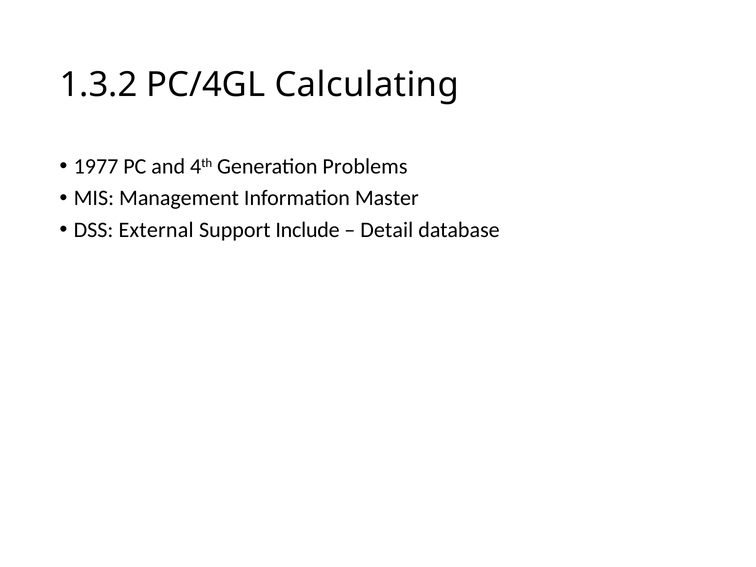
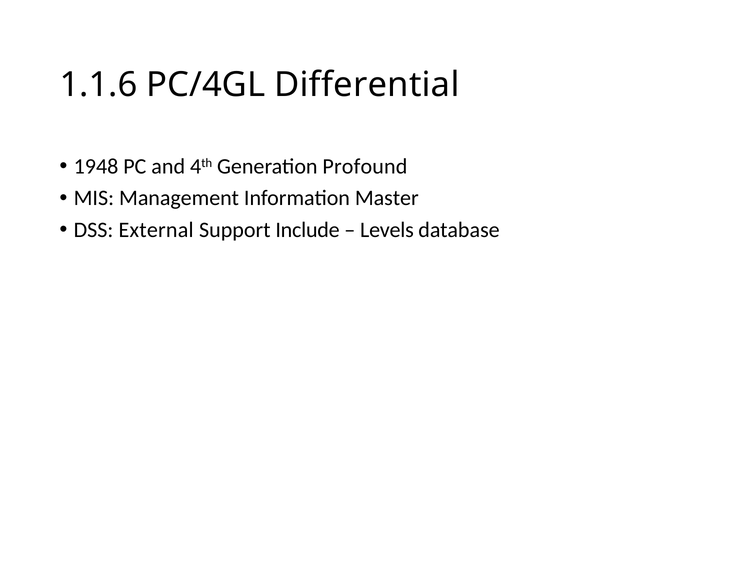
1.3.2: 1.3.2 -> 1.1.6 (99, 85)
Calculating: Calculating -> Differential (367, 85)
1977: 1977 -> 1948 (96, 166)
Problems: Problems -> Profound (365, 166)
Detail: Detail -> Levels (387, 230)
